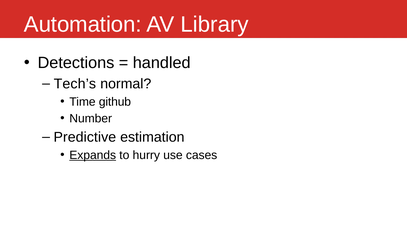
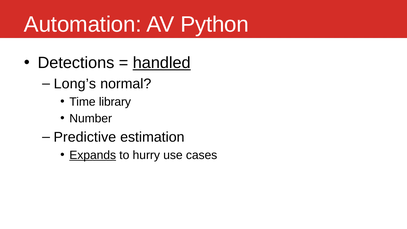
Library: Library -> Python (215, 24)
handled underline: none -> present (162, 63)
Tech’s: Tech’s -> Long’s (75, 84)
github: github -> library (115, 102)
